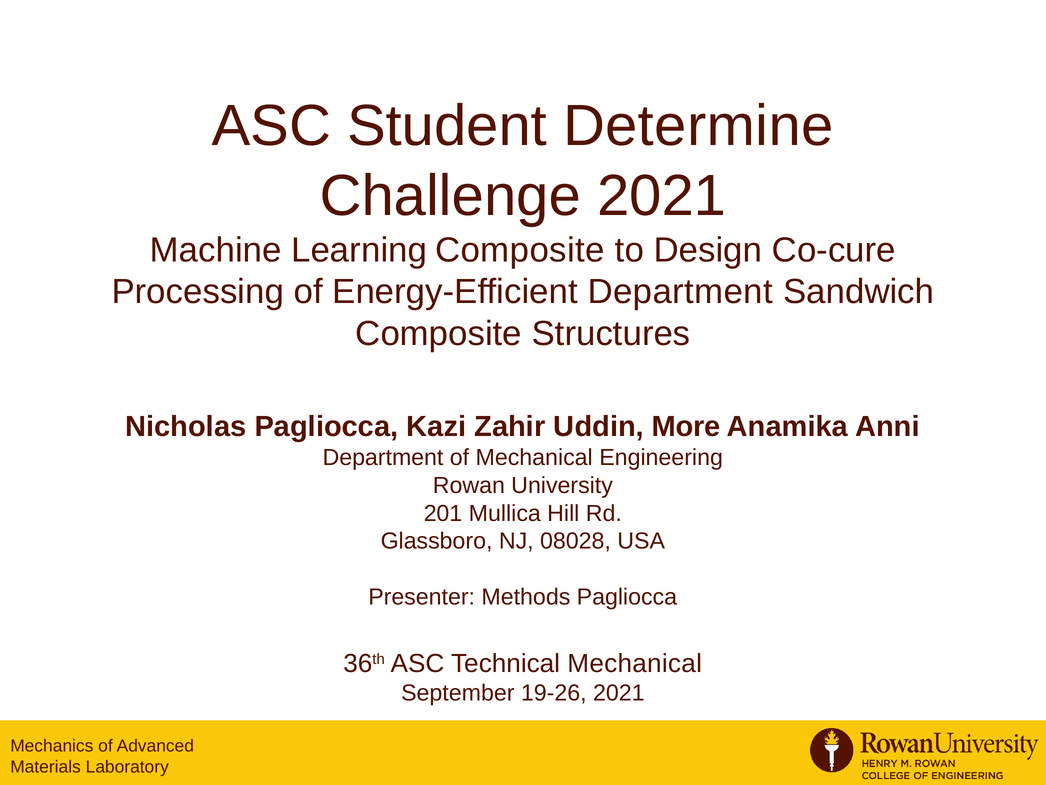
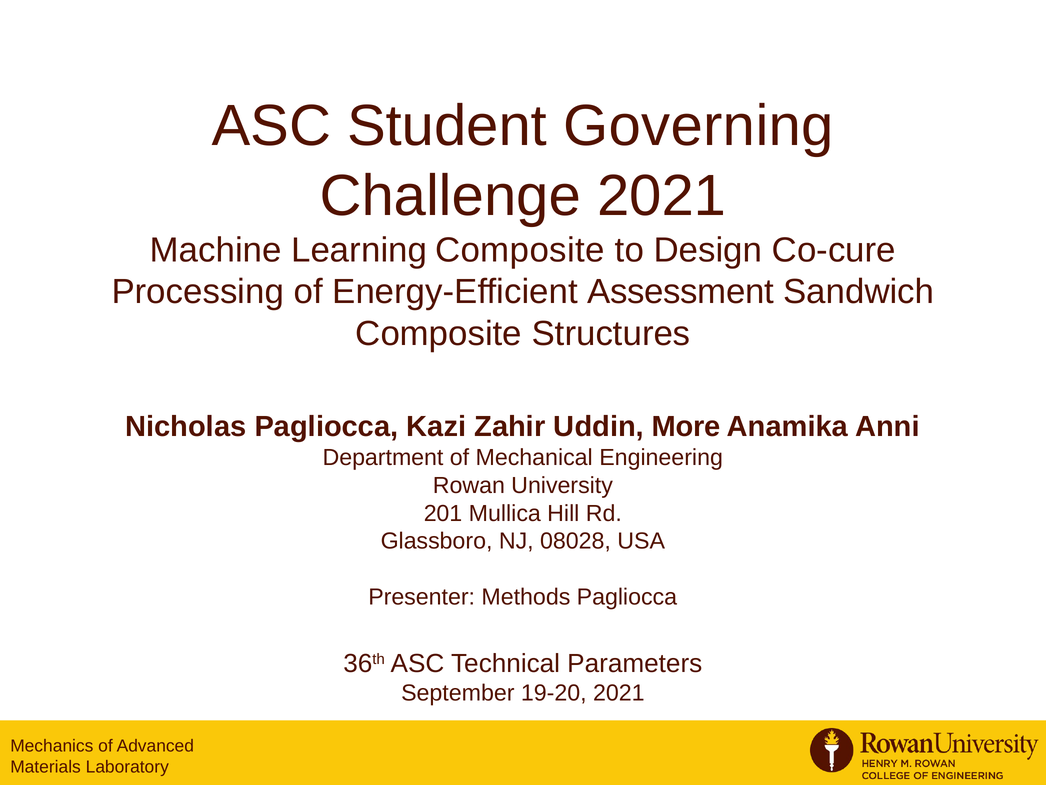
Determine: Determine -> Governing (698, 126)
Energy-Efficient Department: Department -> Assessment (681, 292)
Technical Mechanical: Mechanical -> Parameters (635, 663)
19-26: 19-26 -> 19-20 (554, 692)
